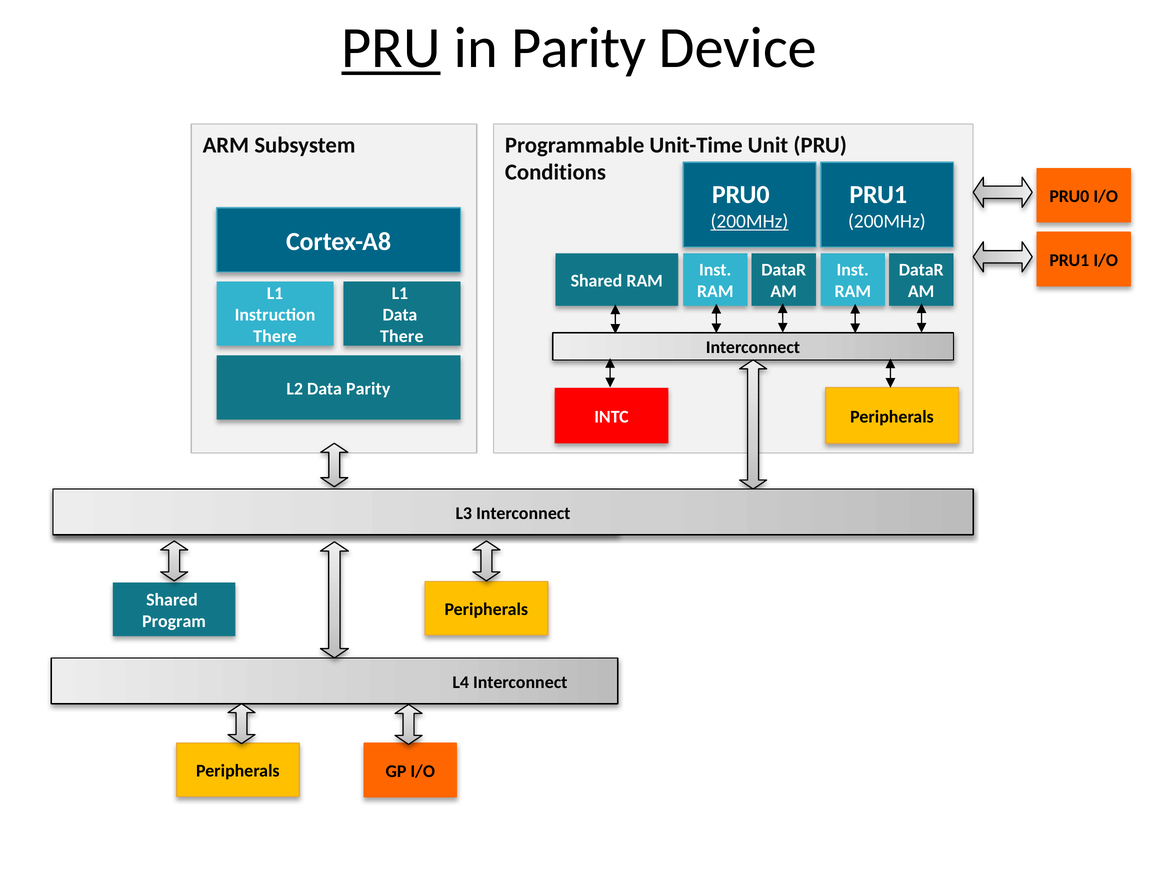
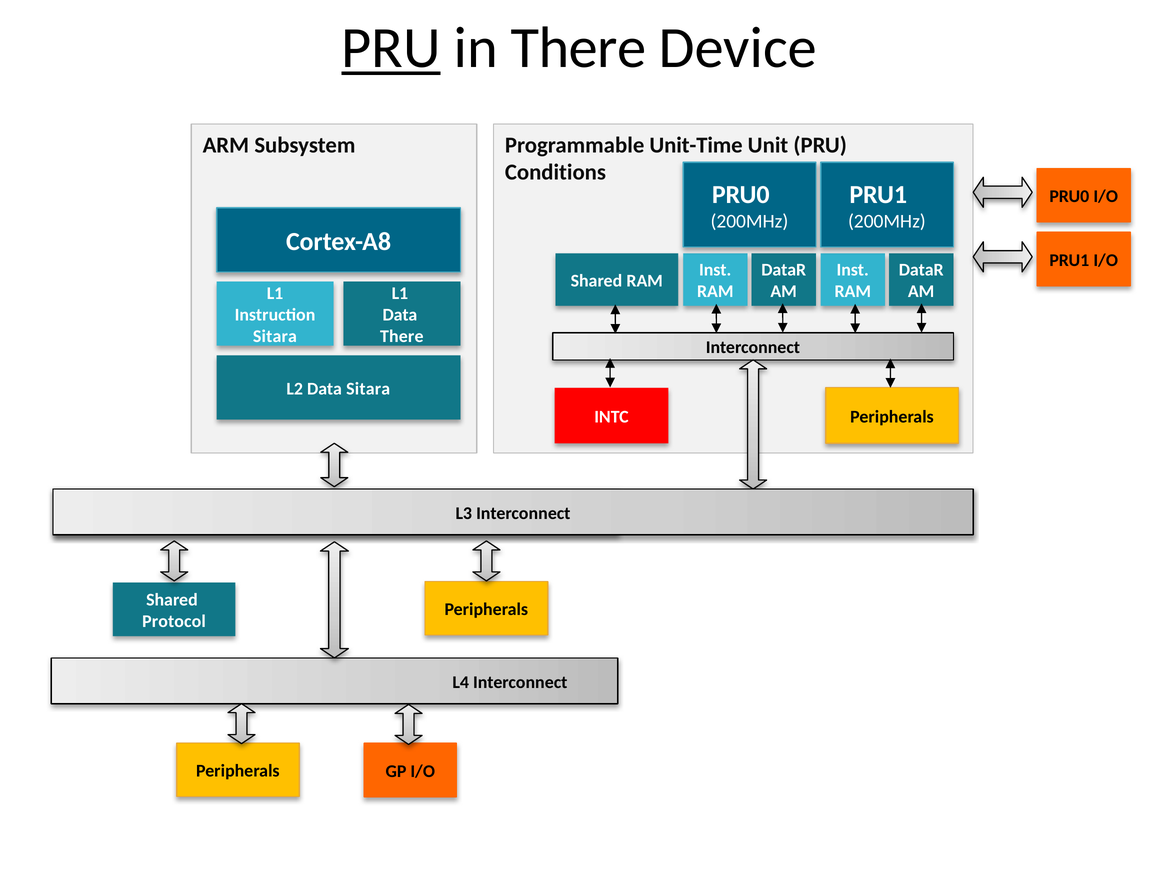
in Parity: Parity -> There (579, 48)
200MHz underline: present -> none (749, 222)
There: There -> Sitara (275, 337)
Data Parity: Parity -> Sitara (368, 389)
Program: Program -> Protocol (174, 622)
